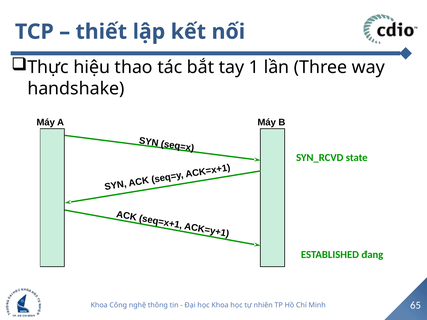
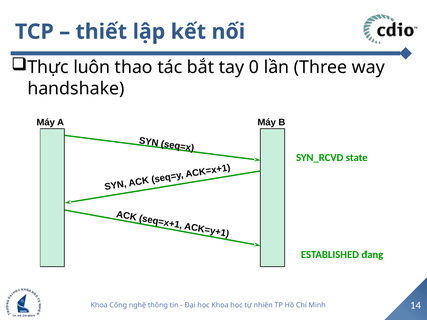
hiệu: hiệu -> luôn (92, 67)
1: 1 -> 0 (254, 67)
65: 65 -> 14 (416, 306)
